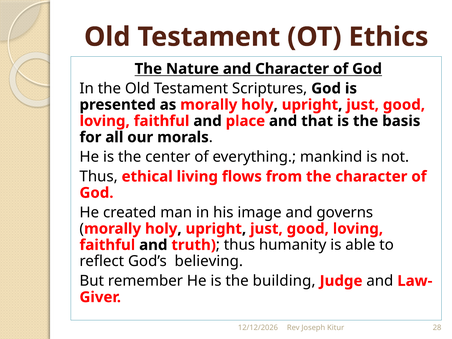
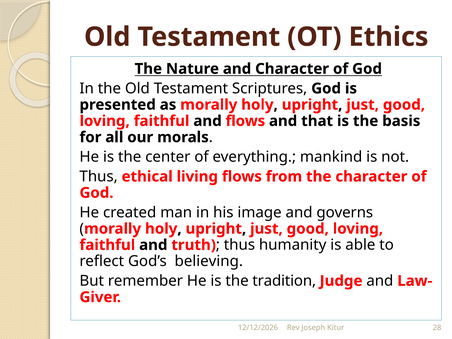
and place: place -> flows (245, 121)
building: building -> tradition (284, 281)
